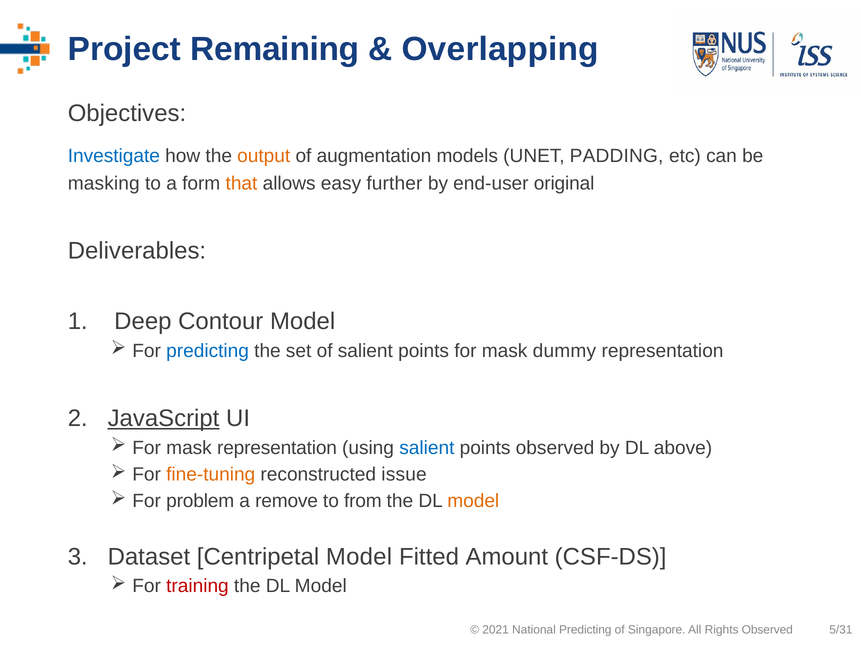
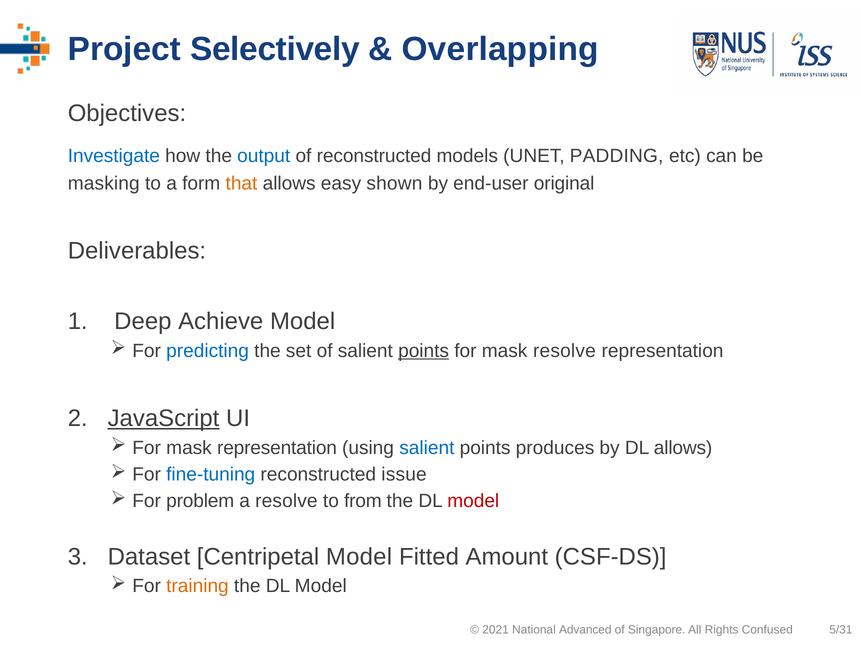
Remaining: Remaining -> Selectively (275, 49)
output colour: orange -> blue (264, 156)
of augmentation: augmentation -> reconstructed (374, 156)
further: further -> shown (394, 183)
Contour: Contour -> Achieve (221, 321)
points underline: none -> present (424, 351)
mask dummy: dummy -> resolve (564, 351)
points observed: observed -> produces (555, 448)
DL above: above -> allows (683, 448)
fine-tuning colour: orange -> blue (211, 474)
a remove: remove -> resolve (286, 501)
model colour: orange -> red (473, 501)
training colour: red -> orange (197, 586)
National Predicting: Predicting -> Advanced (585, 629)
Rights Observed: Observed -> Confused (767, 629)
